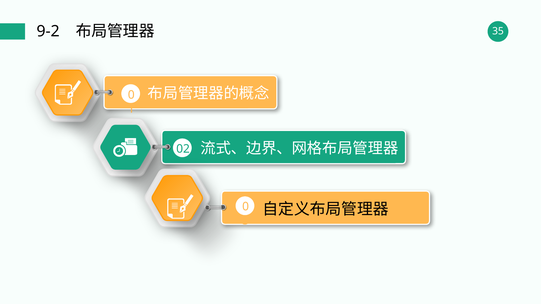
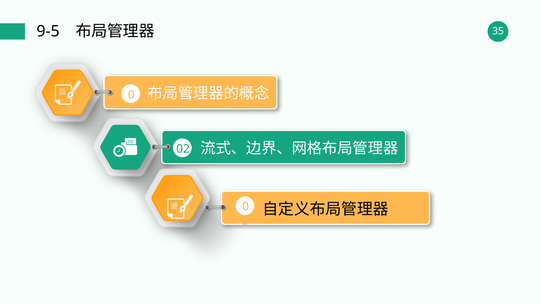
9-2: 9-2 -> 9-5 (48, 31)
